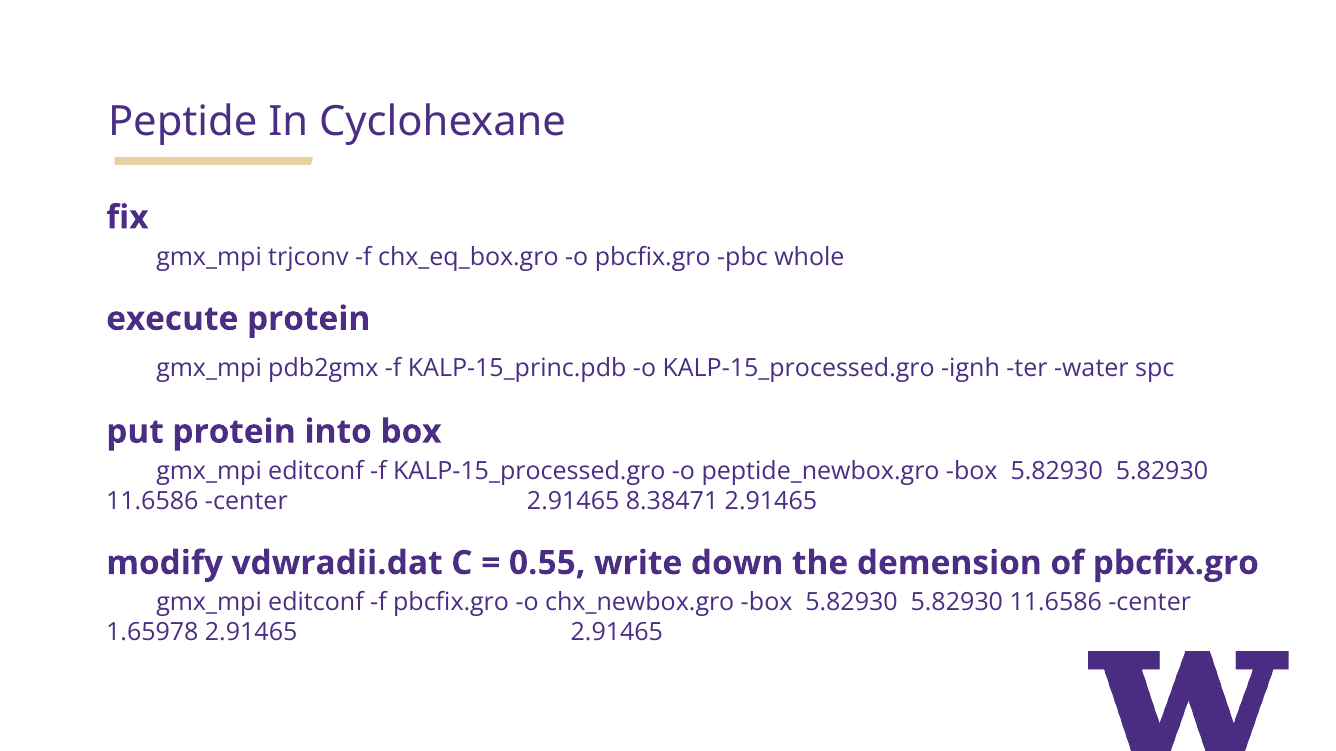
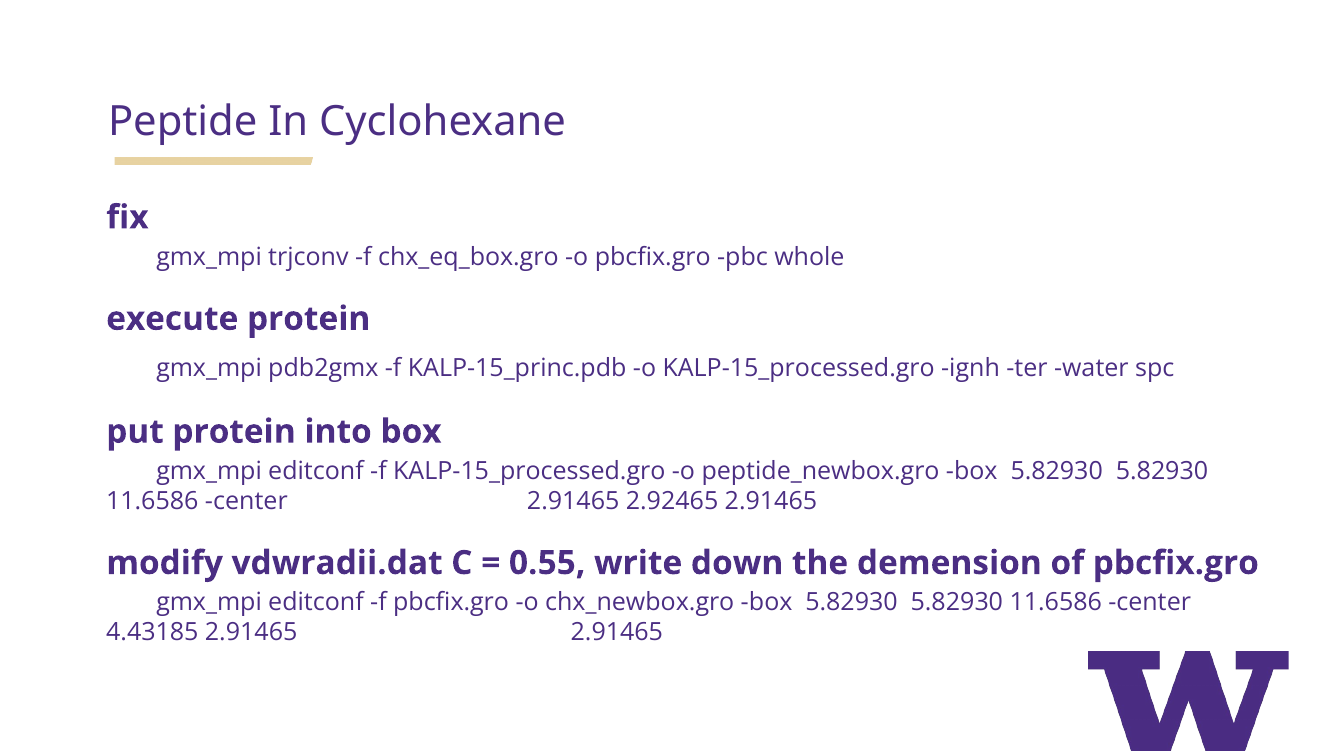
8.38471: 8.38471 -> 2.92465 (672, 502)
1.65978: 1.65978 -> 4.43185 (152, 633)
